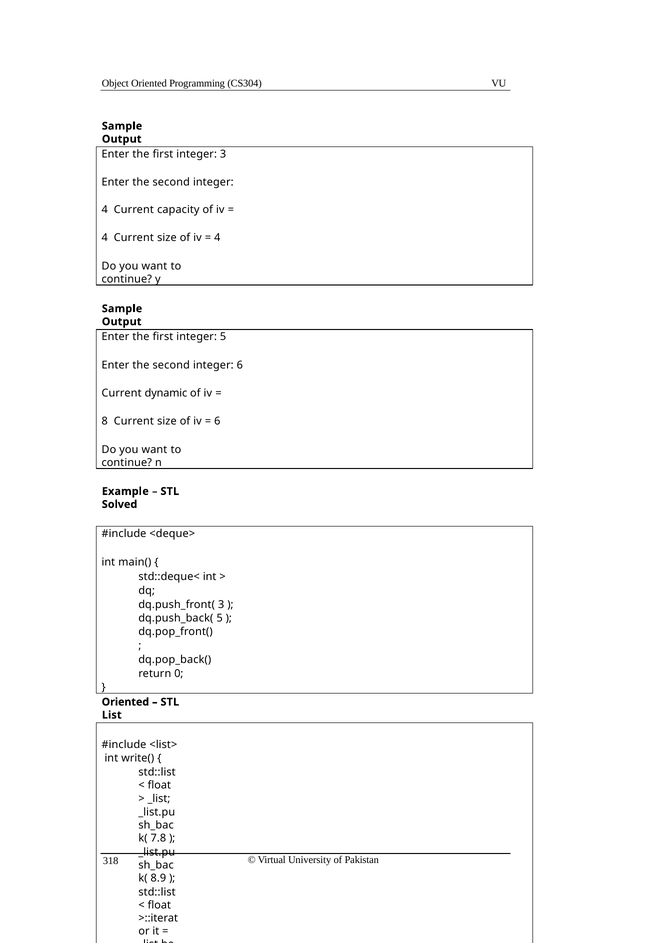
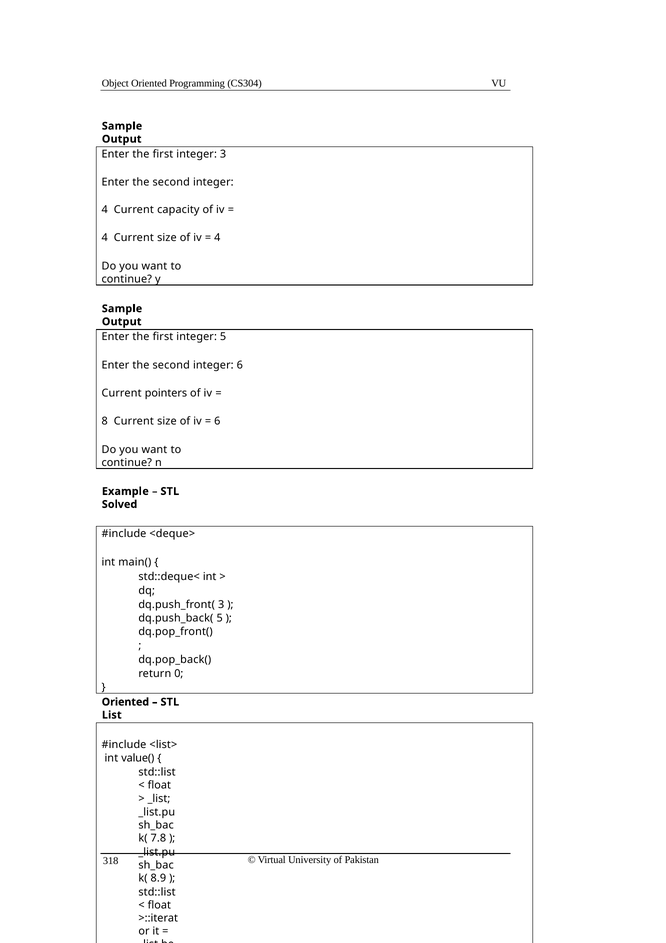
dynamic: dynamic -> pointers (166, 393)
write(: write( -> value( (138, 758)
